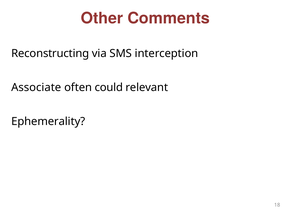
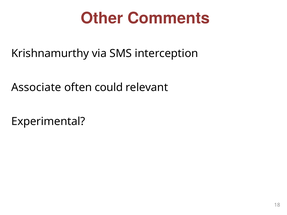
Reconstructing: Reconstructing -> Krishnamurthy (50, 54)
Ephemerality: Ephemerality -> Experimental (48, 122)
